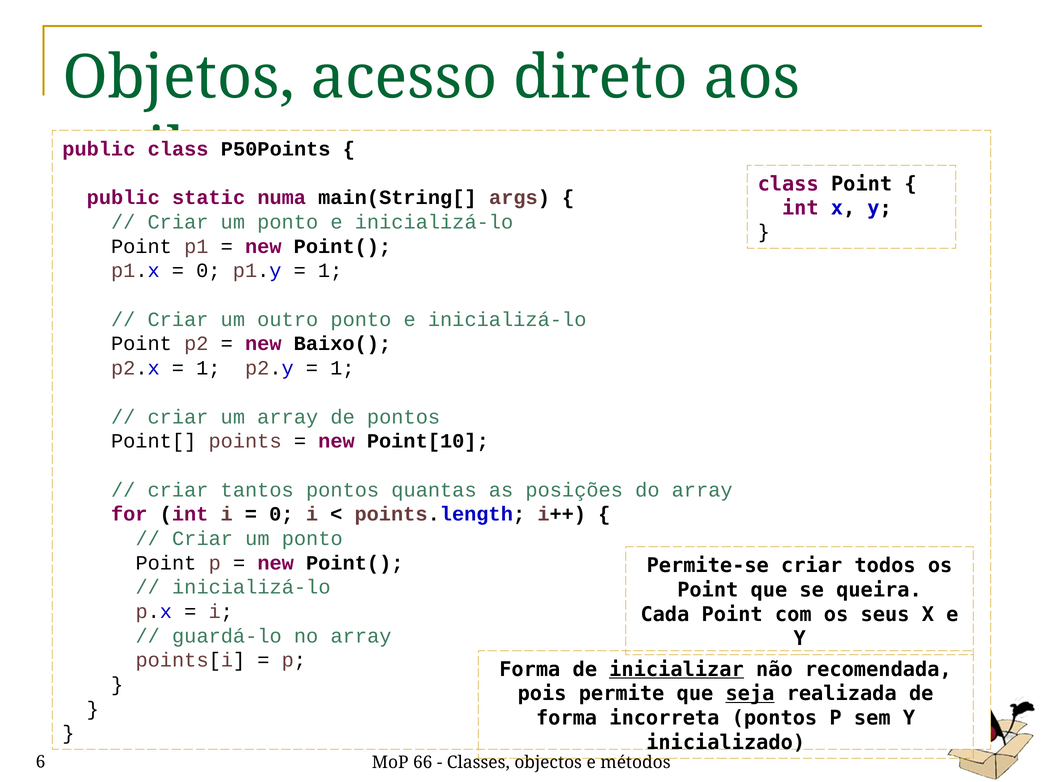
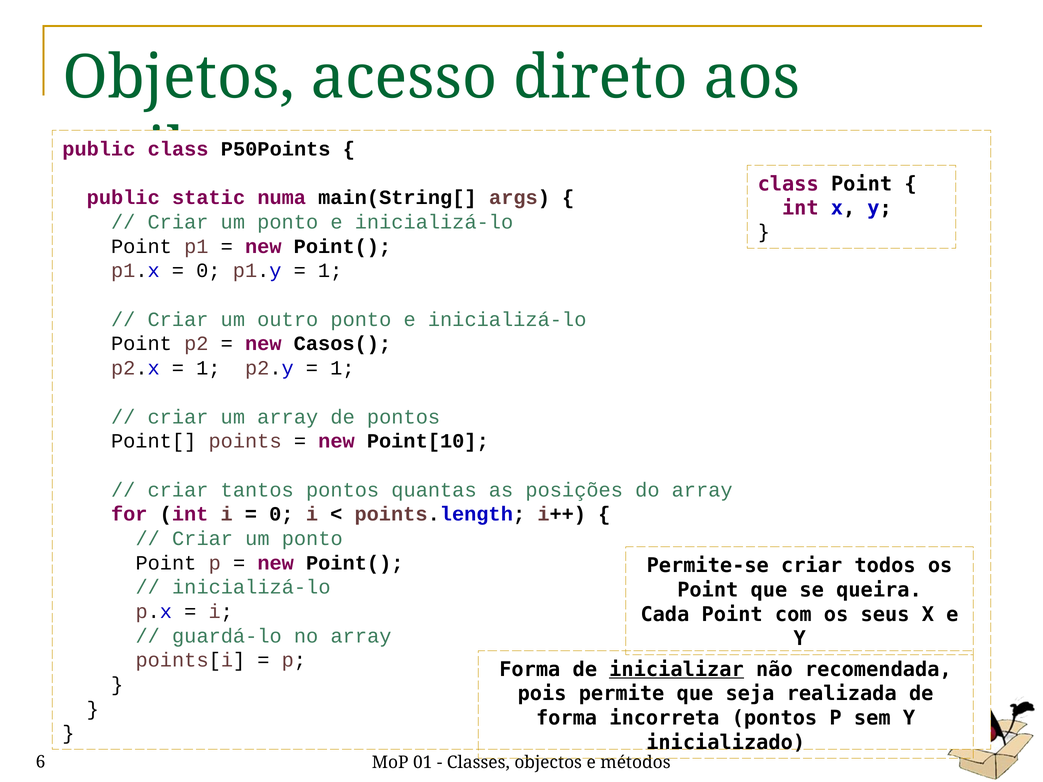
Baixo(: Baixo( -> Casos( (342, 344)
seja underline: present -> none (750, 694)
66: 66 -> 01 (423, 763)
